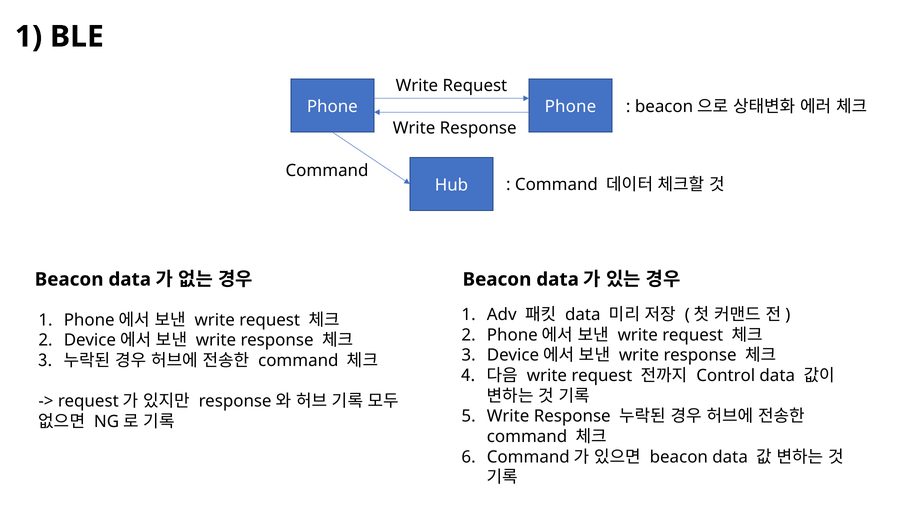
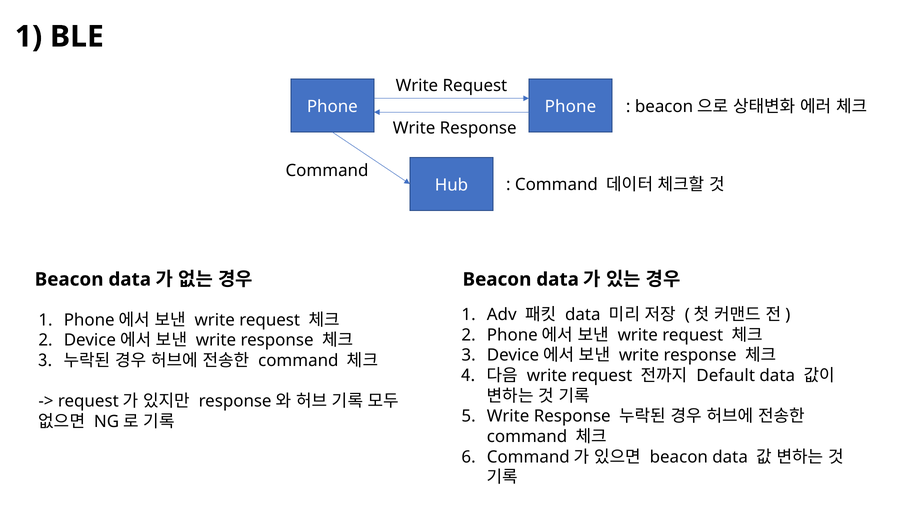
Control: Control -> Default (726, 376)
